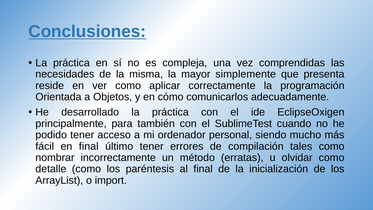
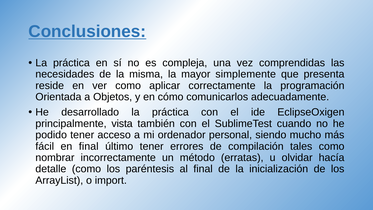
para: para -> vista (122, 123)
olvidar como: como -> hacía (332, 158)
